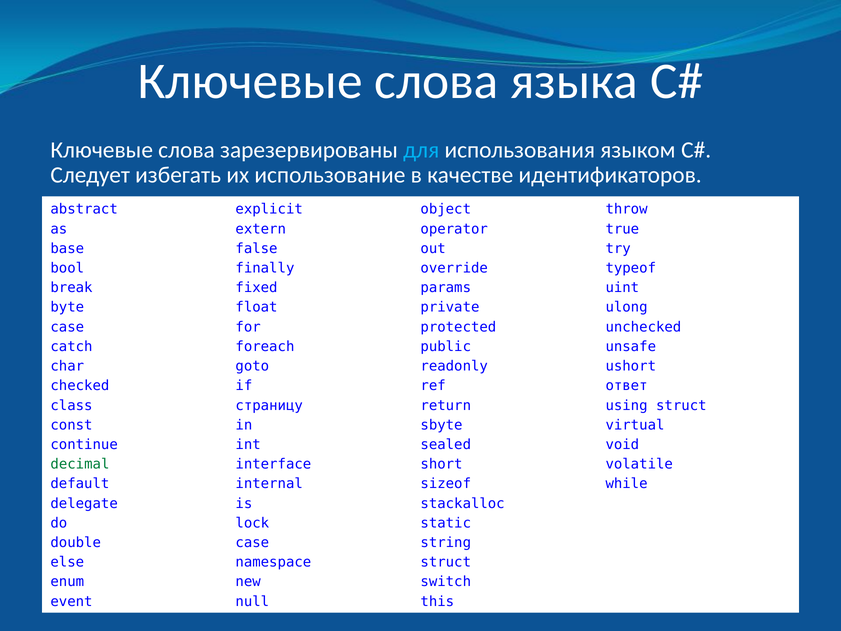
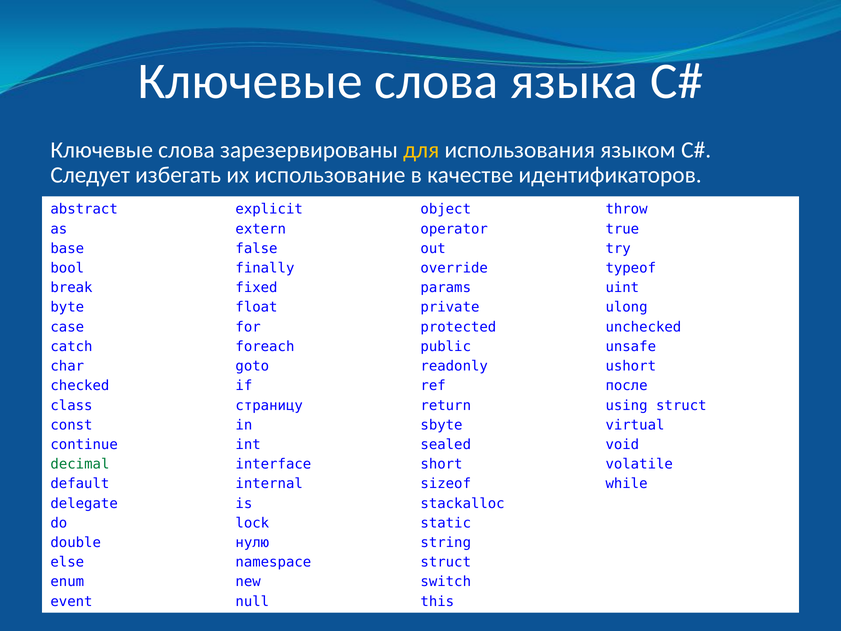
для colour: light blue -> yellow (421, 150)
ответ: ответ -> после (627, 386)
case: case -> нулю (252, 542)
